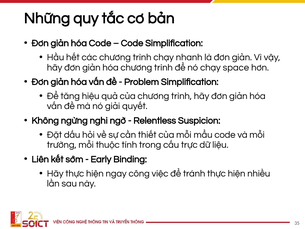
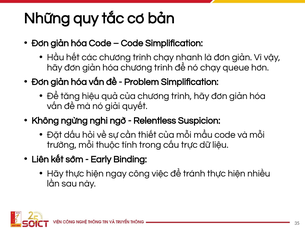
space: space -> queue (236, 67)
